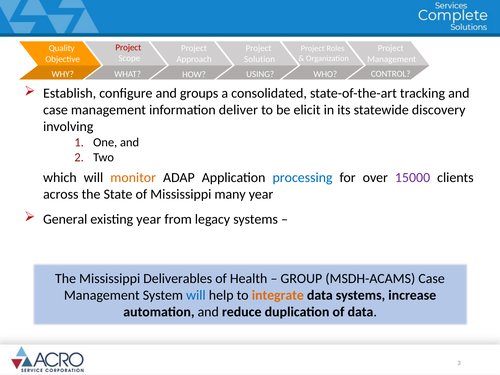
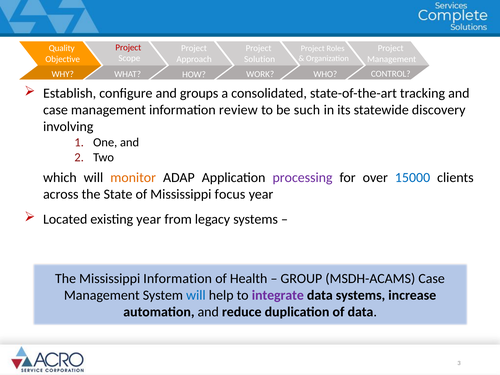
USING: USING -> WORK (260, 74)
deliver: deliver -> review (238, 110)
elicit: elicit -> such (307, 110)
processing colour: blue -> purple (303, 178)
15000 colour: purple -> blue (413, 178)
many: many -> focus (230, 194)
General: General -> Located (65, 219)
Mississippi Deliverables: Deliverables -> Information (178, 279)
integrate colour: orange -> purple (278, 295)
